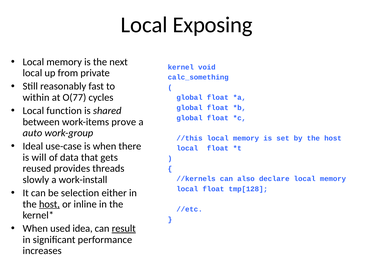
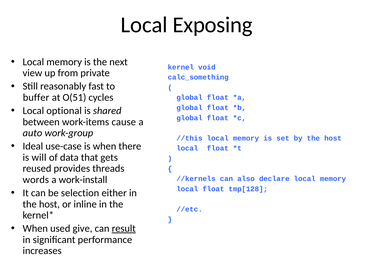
local: local -> view (32, 73)
within: within -> buffer (36, 97)
O(77: O(77 -> O(51 (74, 97)
function: function -> optional (64, 111)
prove: prove -> cause (124, 122)
slowly: slowly -> words (36, 180)
host underline: present -> none (49, 204)
idea: idea -> give (83, 228)
